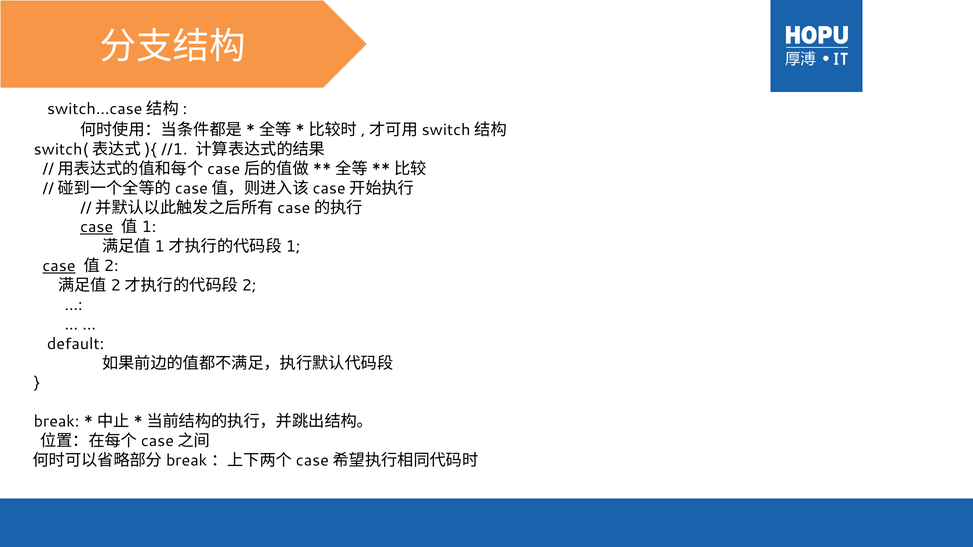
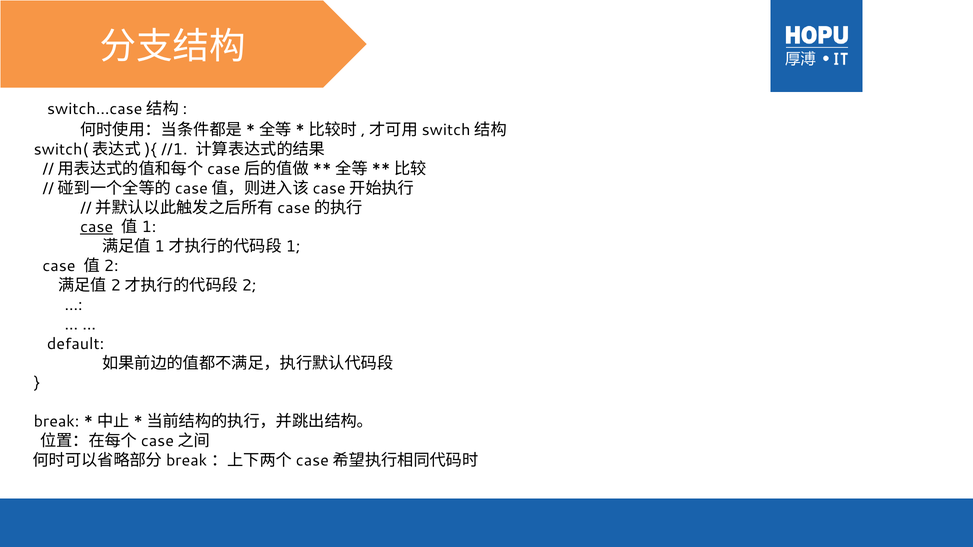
case underline: present -> none (59, 266)
